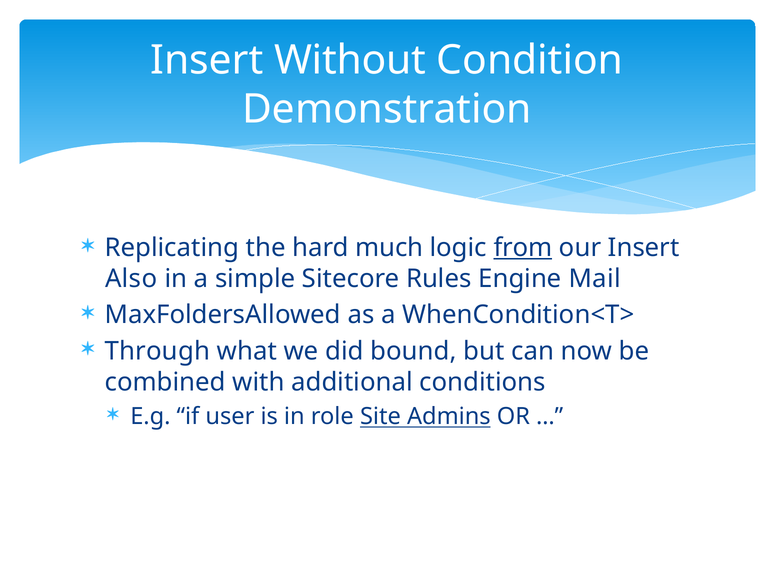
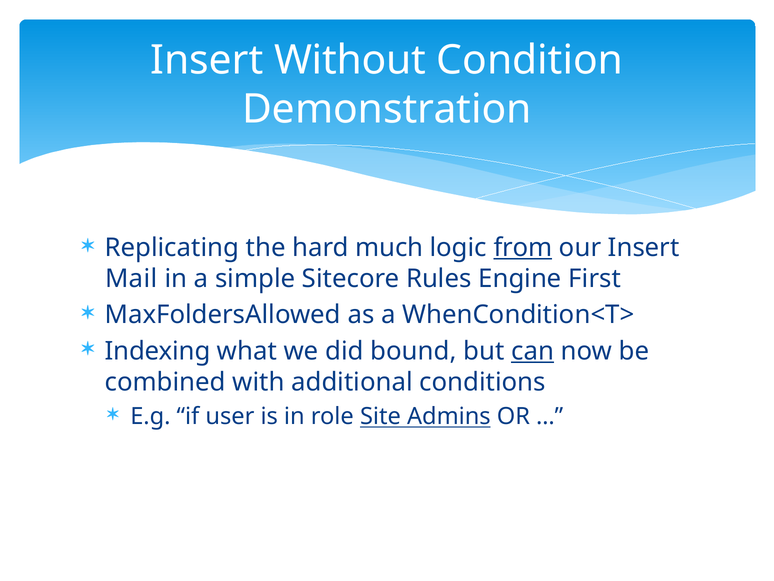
Also: Also -> Mail (131, 279)
Mail: Mail -> First (595, 279)
Through: Through -> Indexing (158, 351)
can underline: none -> present (533, 351)
